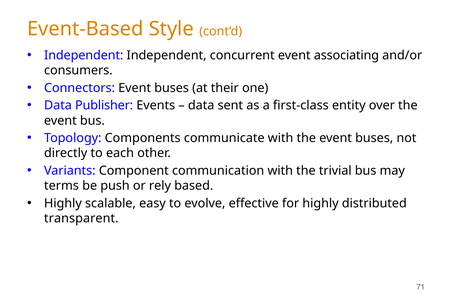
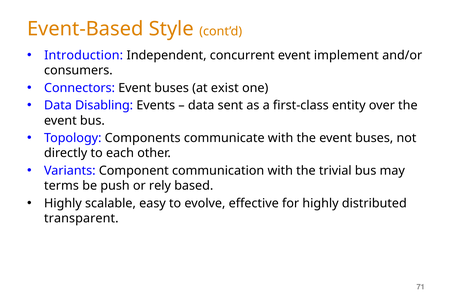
Independent: Independent -> Introduction (84, 55)
associating: associating -> implement (346, 55)
their: their -> exist (225, 88)
Publisher: Publisher -> Disabling (104, 106)
